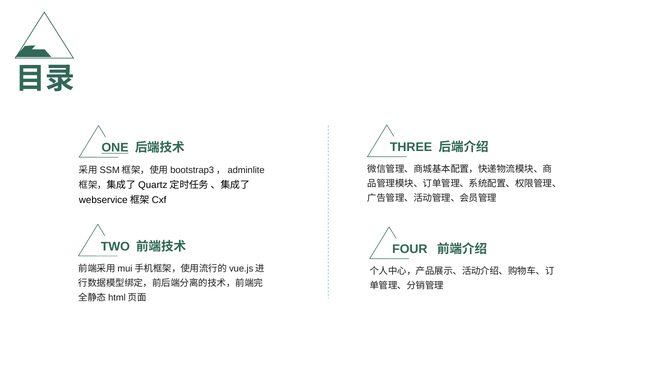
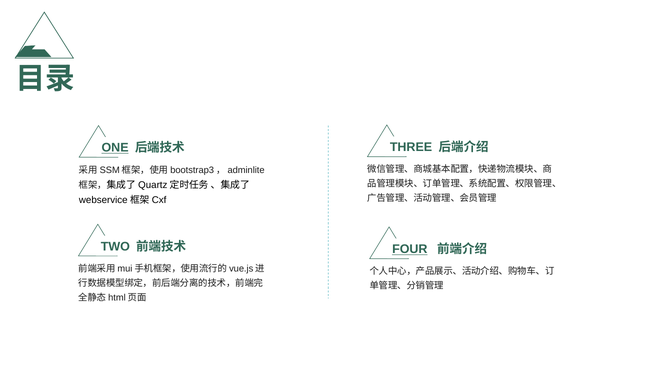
FOUR underline: none -> present (410, 249)
